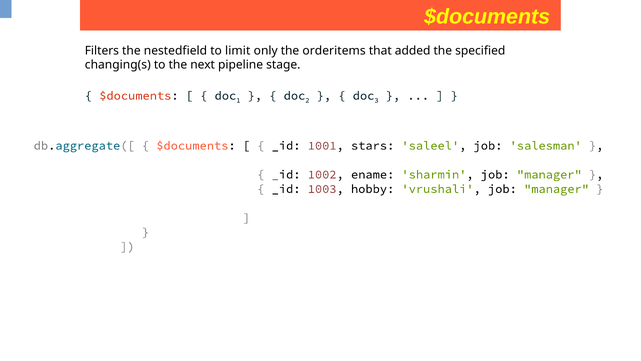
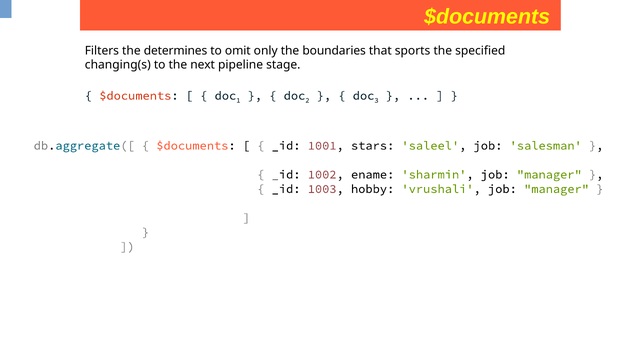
nestedfield: nestedfield -> determines (176, 50)
limit: limit -> omit (238, 50)
orderitems: orderitems -> boundaries (334, 50)
added: added -> sports (413, 50)
